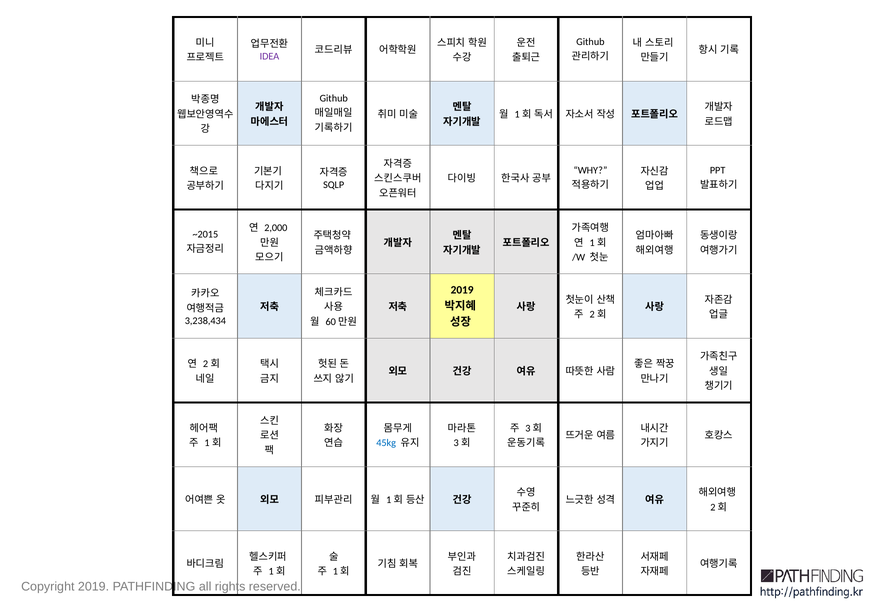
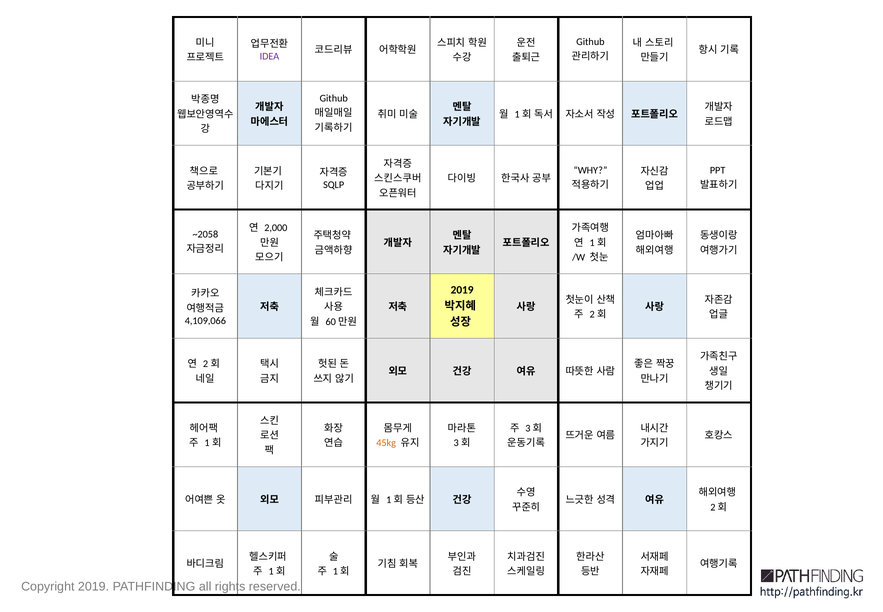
~2015: ~2015 -> ~2058 (205, 234)
3,238,434: 3,238,434 -> 4,109,066 (205, 321)
45kg colour: blue -> orange (386, 442)
